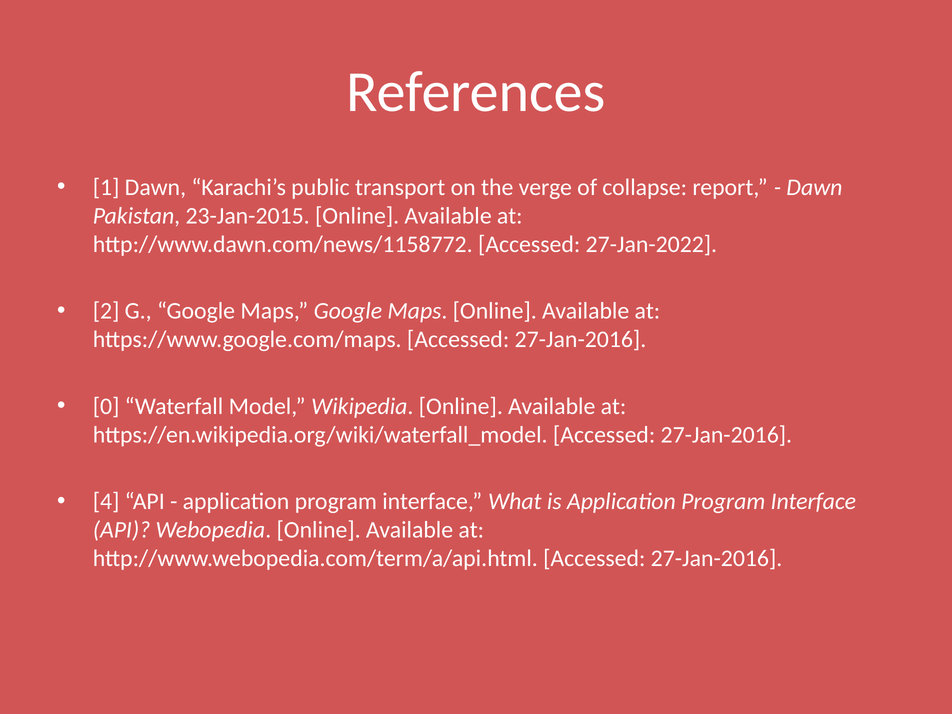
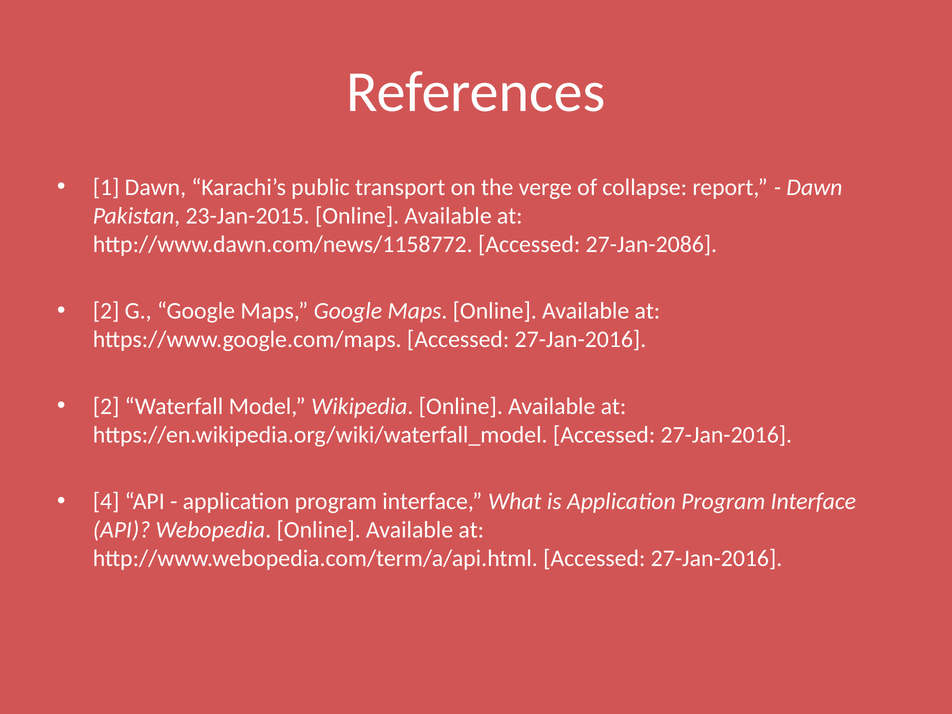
27-Jan-2022: 27-Jan-2022 -> 27-Jan-2086 (651, 244)
0: 0 -> 2 (106, 406)
